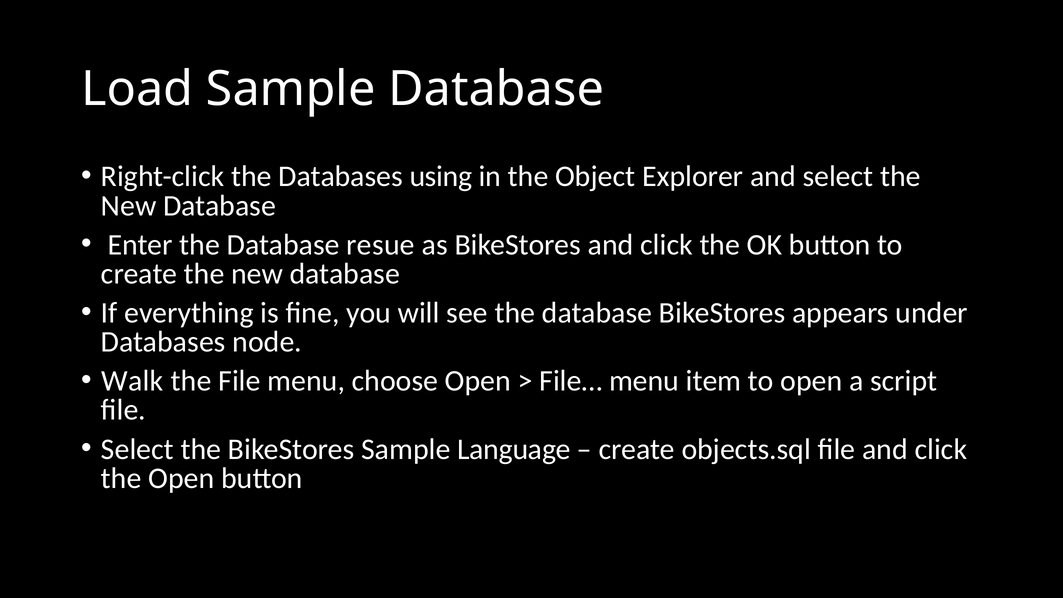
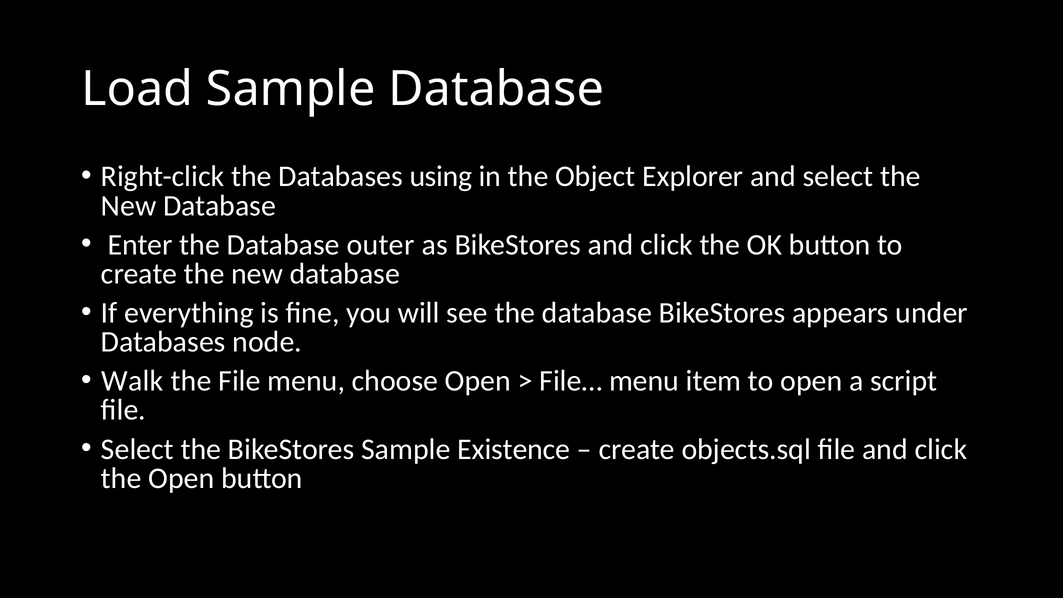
resue: resue -> outer (381, 245)
Language: Language -> Existence (514, 449)
